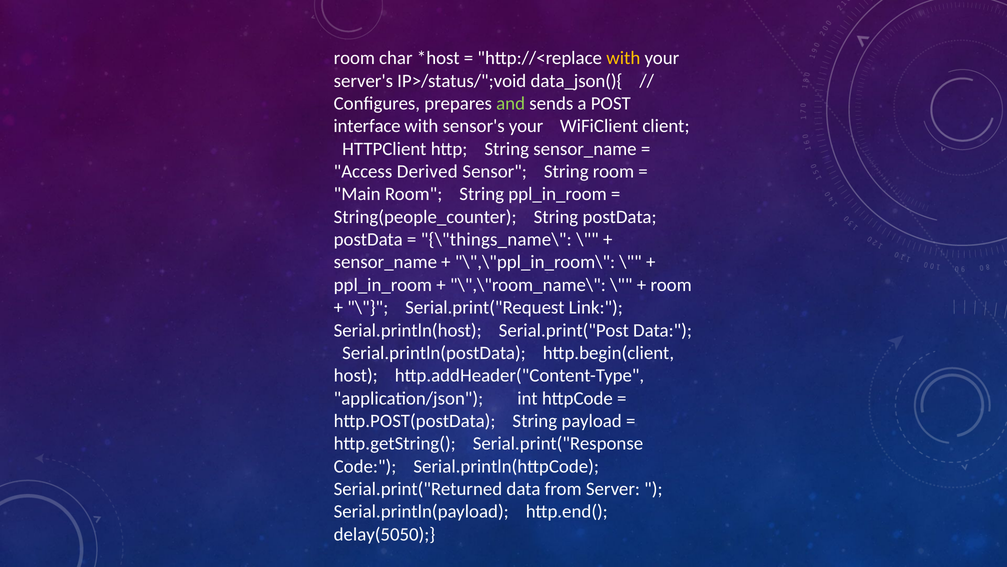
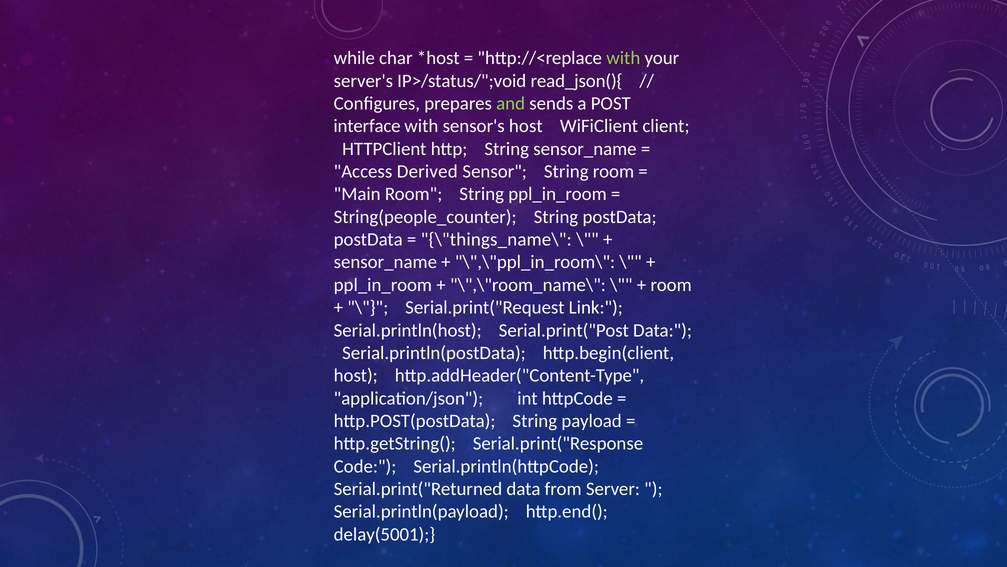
room: room -> while (354, 58)
with colour: yellow -> light green (623, 58)
data_json(){: data_json(){ -> read_json(){ (577, 81)
sensor's your: your -> host (526, 126)
delay(5050: delay(5050 -> delay(5001 (384, 534)
